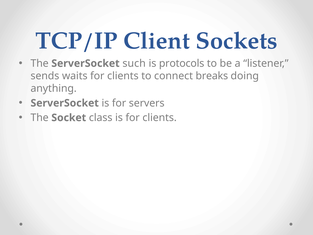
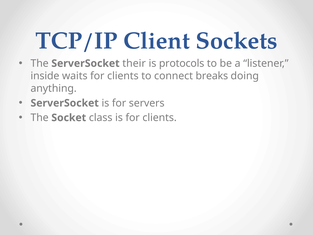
such: such -> their (134, 63)
sends: sends -> inside (45, 76)
